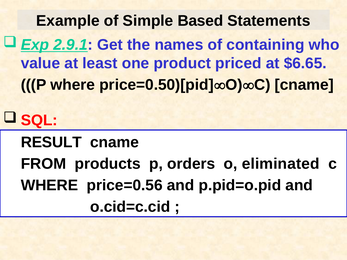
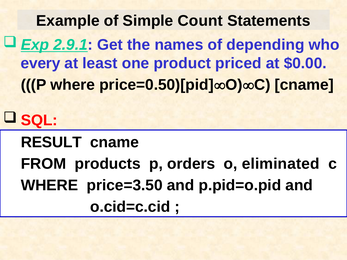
Based: Based -> Count (200, 21)
containing: containing -> depending (265, 45)
value: value -> every (41, 63)
$6.65: $6.65 -> $0.00 (305, 63)
price=0.56: price=0.56 -> price=3.50 (125, 186)
